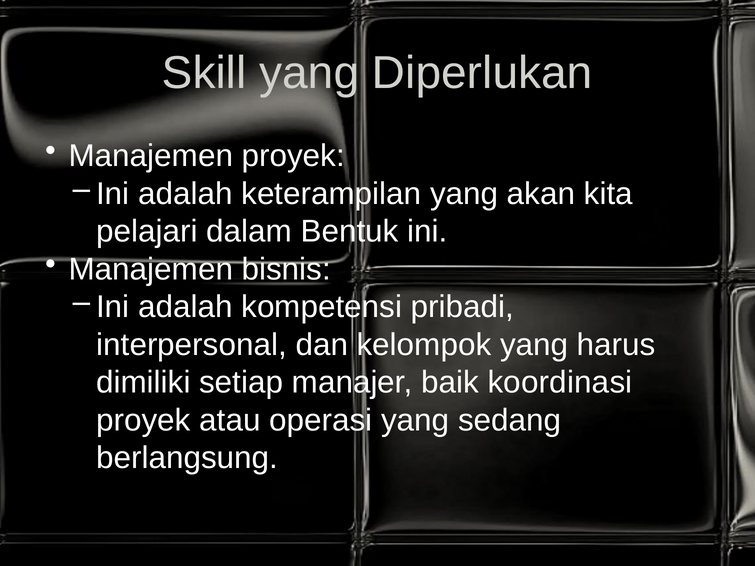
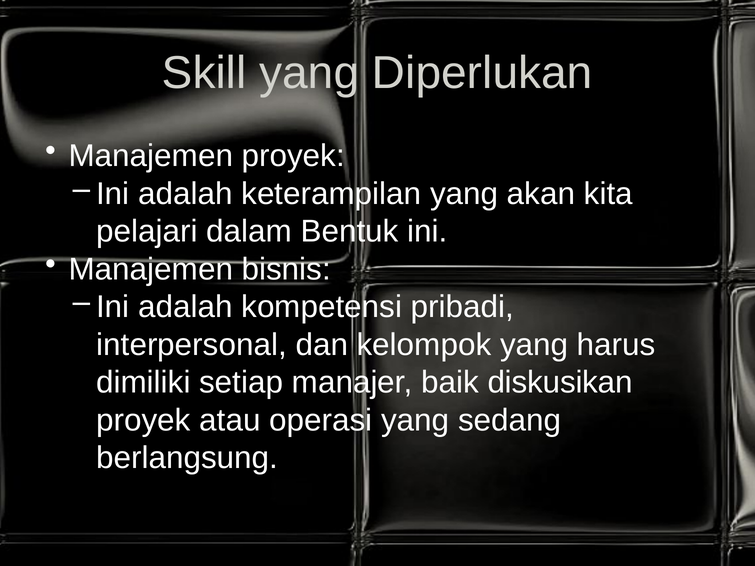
koordinasi: koordinasi -> diskusikan (560, 383)
